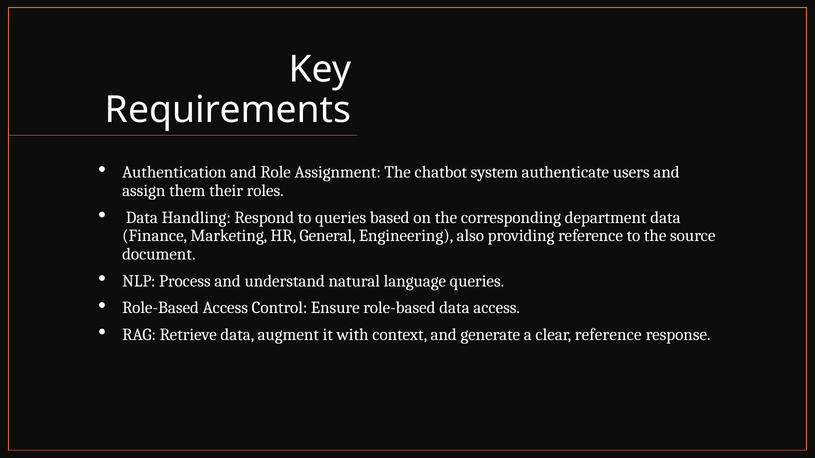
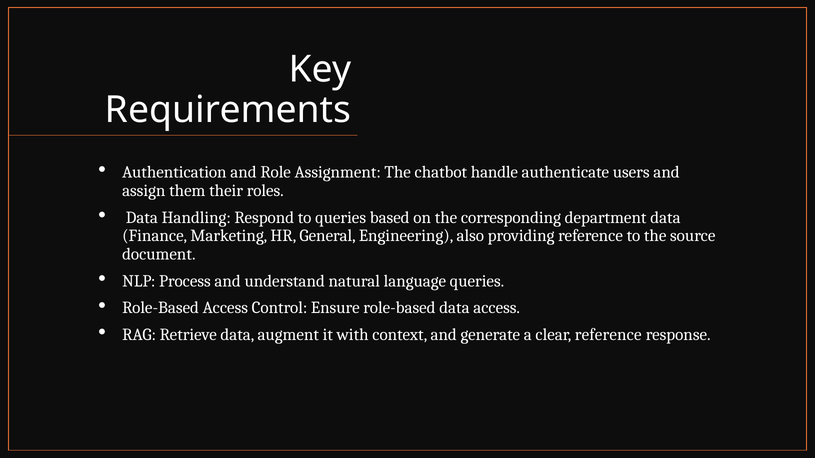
system: system -> handle (494, 173)
